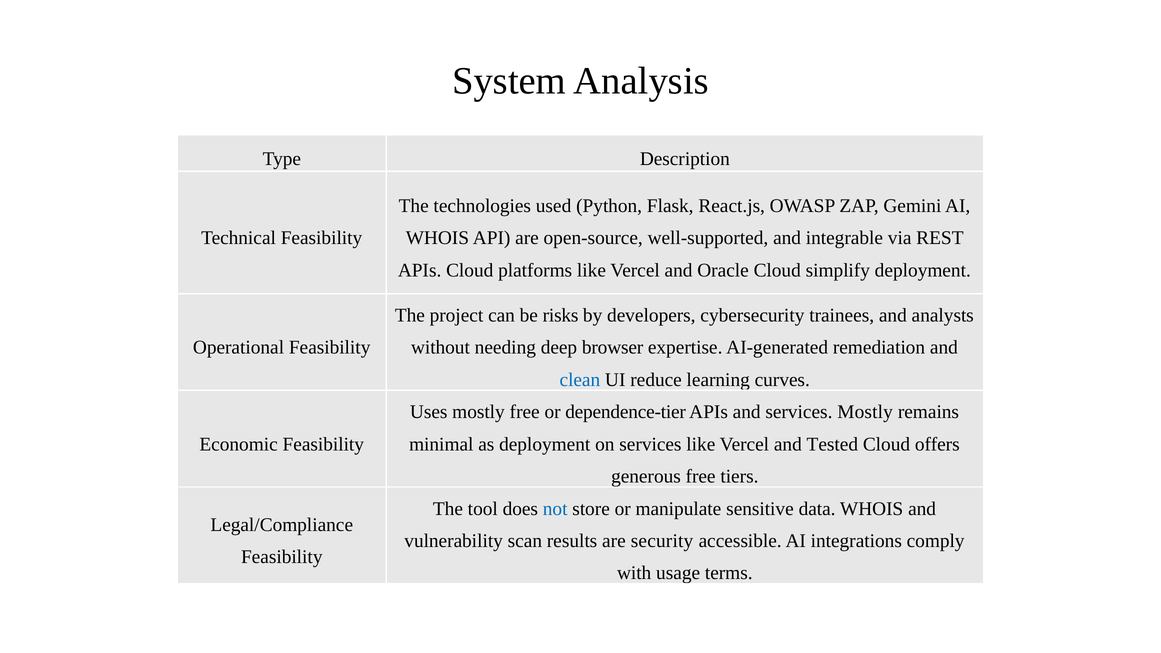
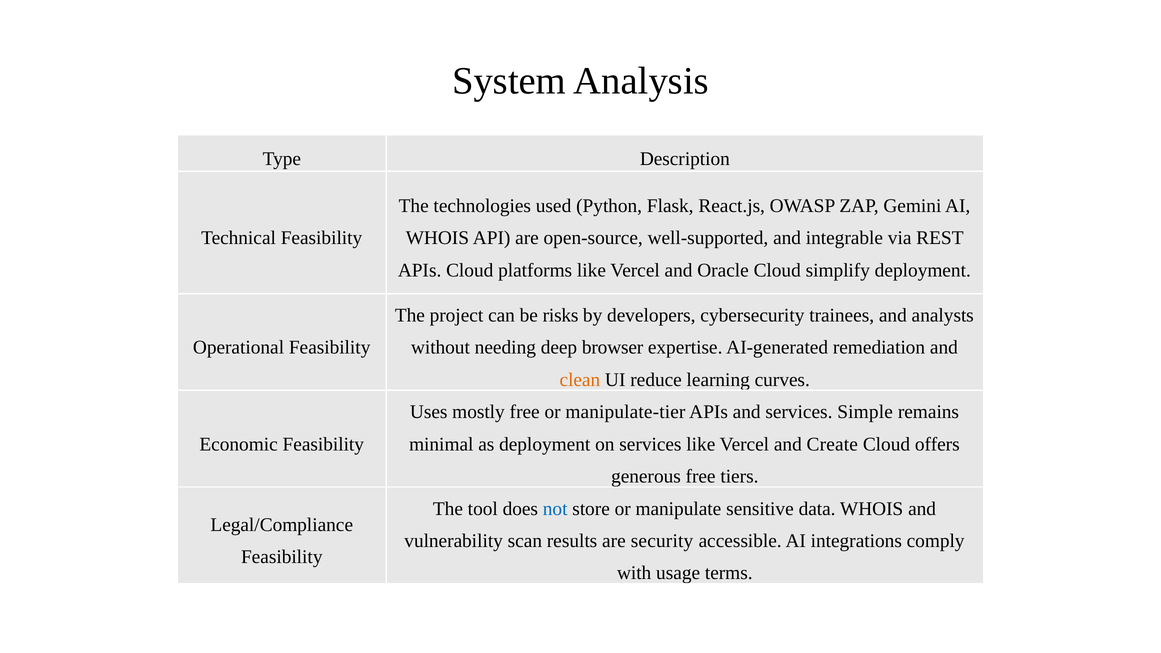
clean colour: blue -> orange (580, 380)
dependence-tier: dependence-tier -> manipulate-tier (625, 412)
services Mostly: Mostly -> Simple (865, 412)
Tested: Tested -> Create (832, 444)
